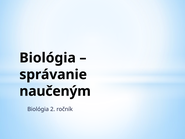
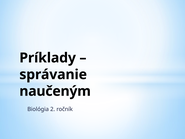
Biológia: Biológia -> Príklady (48, 58)
